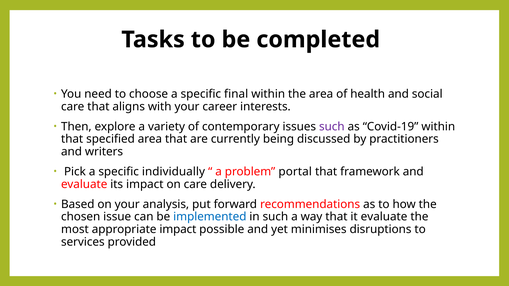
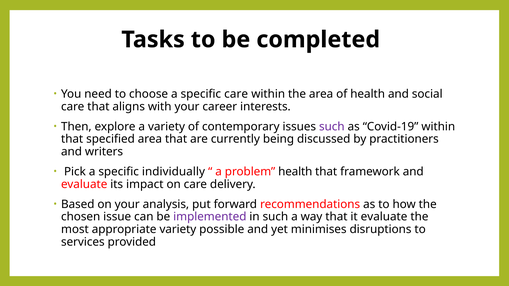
specific final: final -> care (236, 94)
problem portal: portal -> health (295, 172)
implemented colour: blue -> purple (210, 217)
appropriate impact: impact -> variety (178, 230)
